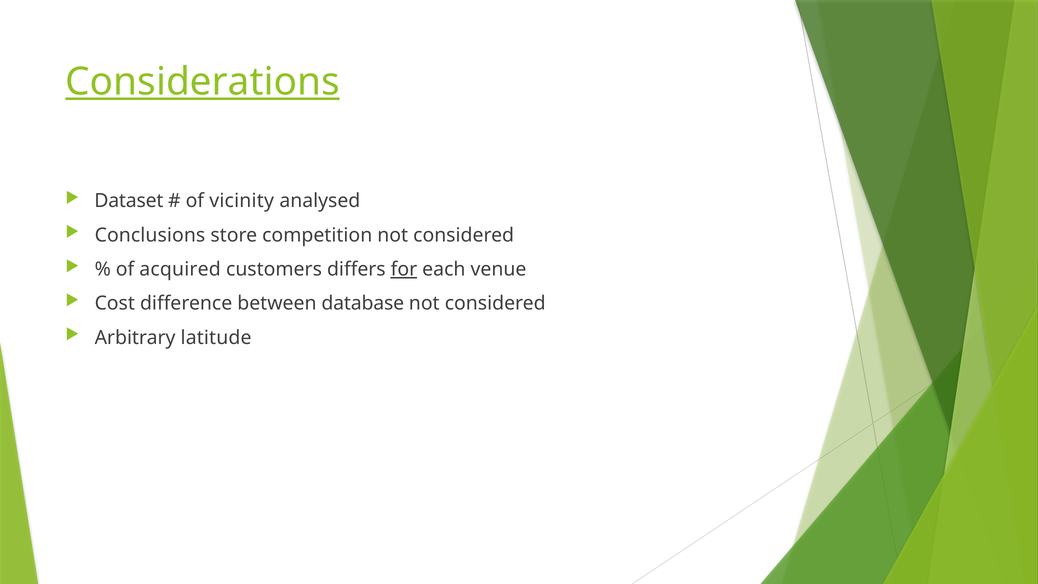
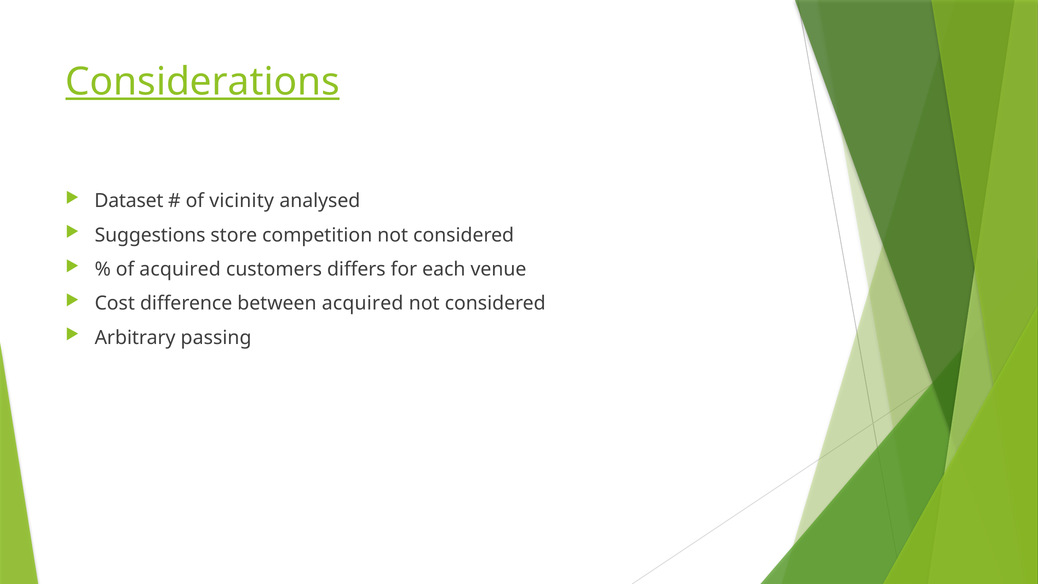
Conclusions: Conclusions -> Suggestions (150, 235)
for underline: present -> none (404, 269)
between database: database -> acquired (363, 303)
latitude: latitude -> passing (216, 338)
